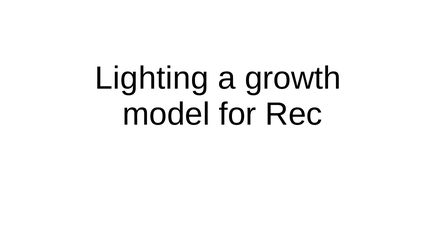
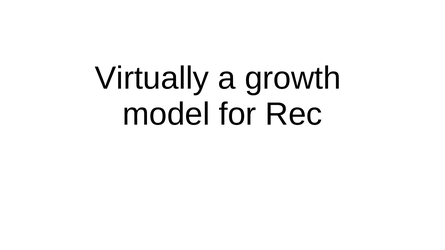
Lighting: Lighting -> Virtually (152, 78)
